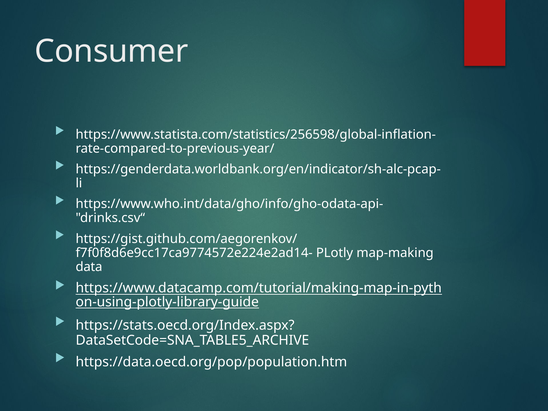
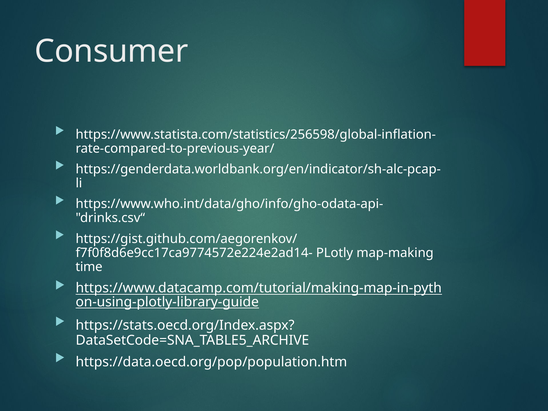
data: data -> time (89, 267)
